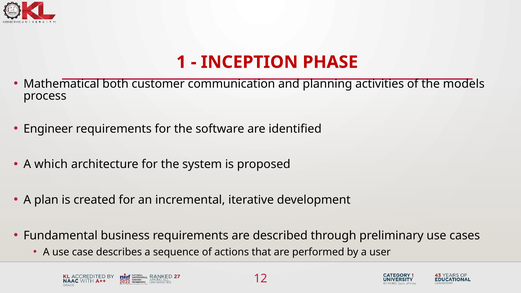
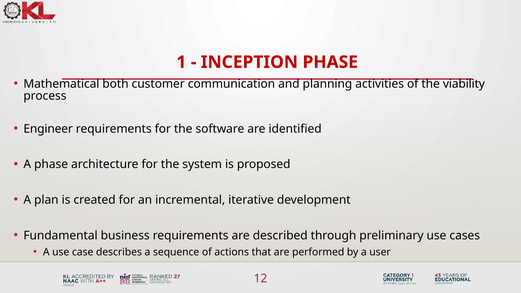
models: models -> viability (464, 84)
A which: which -> phase (51, 164)
